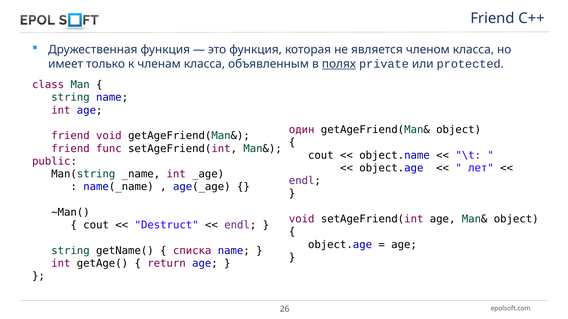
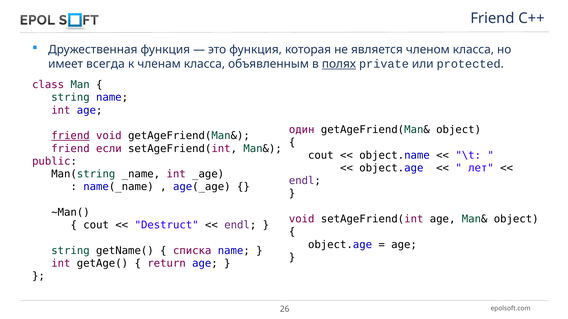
только: только -> всегда (105, 64)
friend underline: none -> present (70, 136)
func: func -> если (109, 149)
